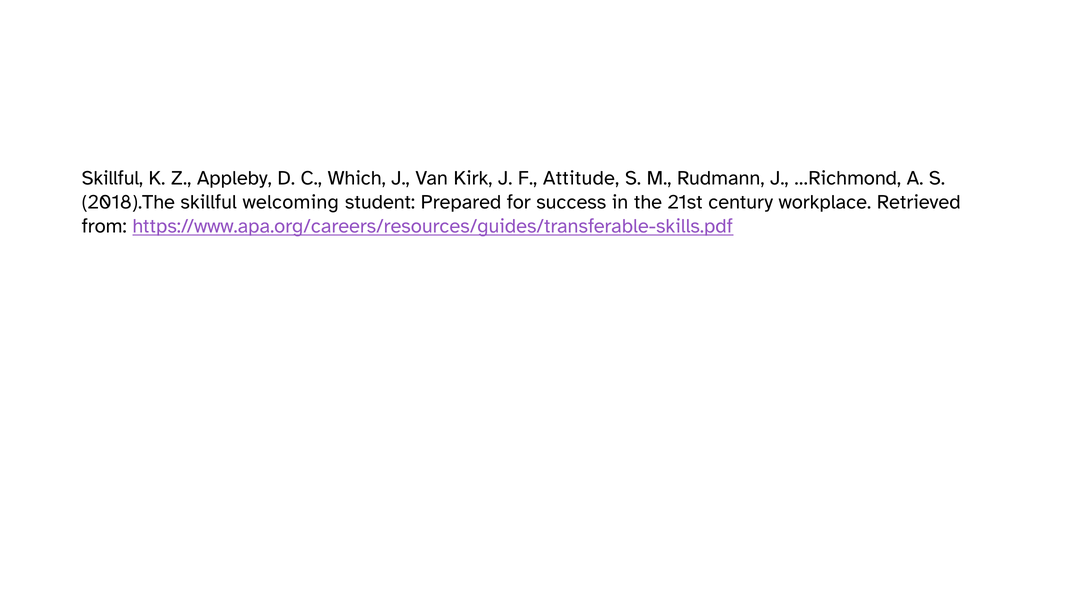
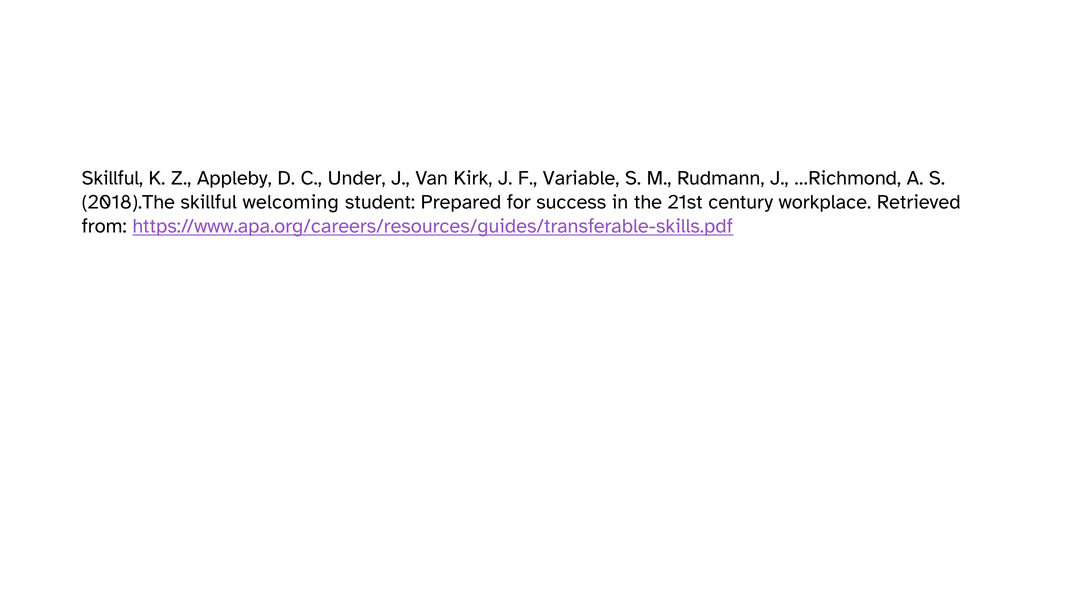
Which: Which -> Under (357, 178)
Attitude: Attitude -> Variable (581, 178)
